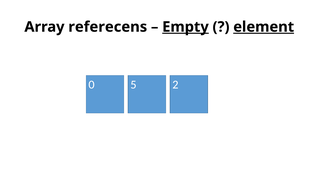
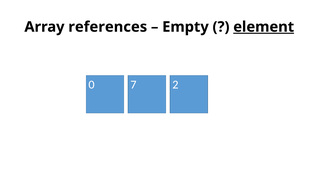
referecens: referecens -> references (108, 27)
Empty underline: present -> none (185, 27)
5: 5 -> 7 (133, 85)
